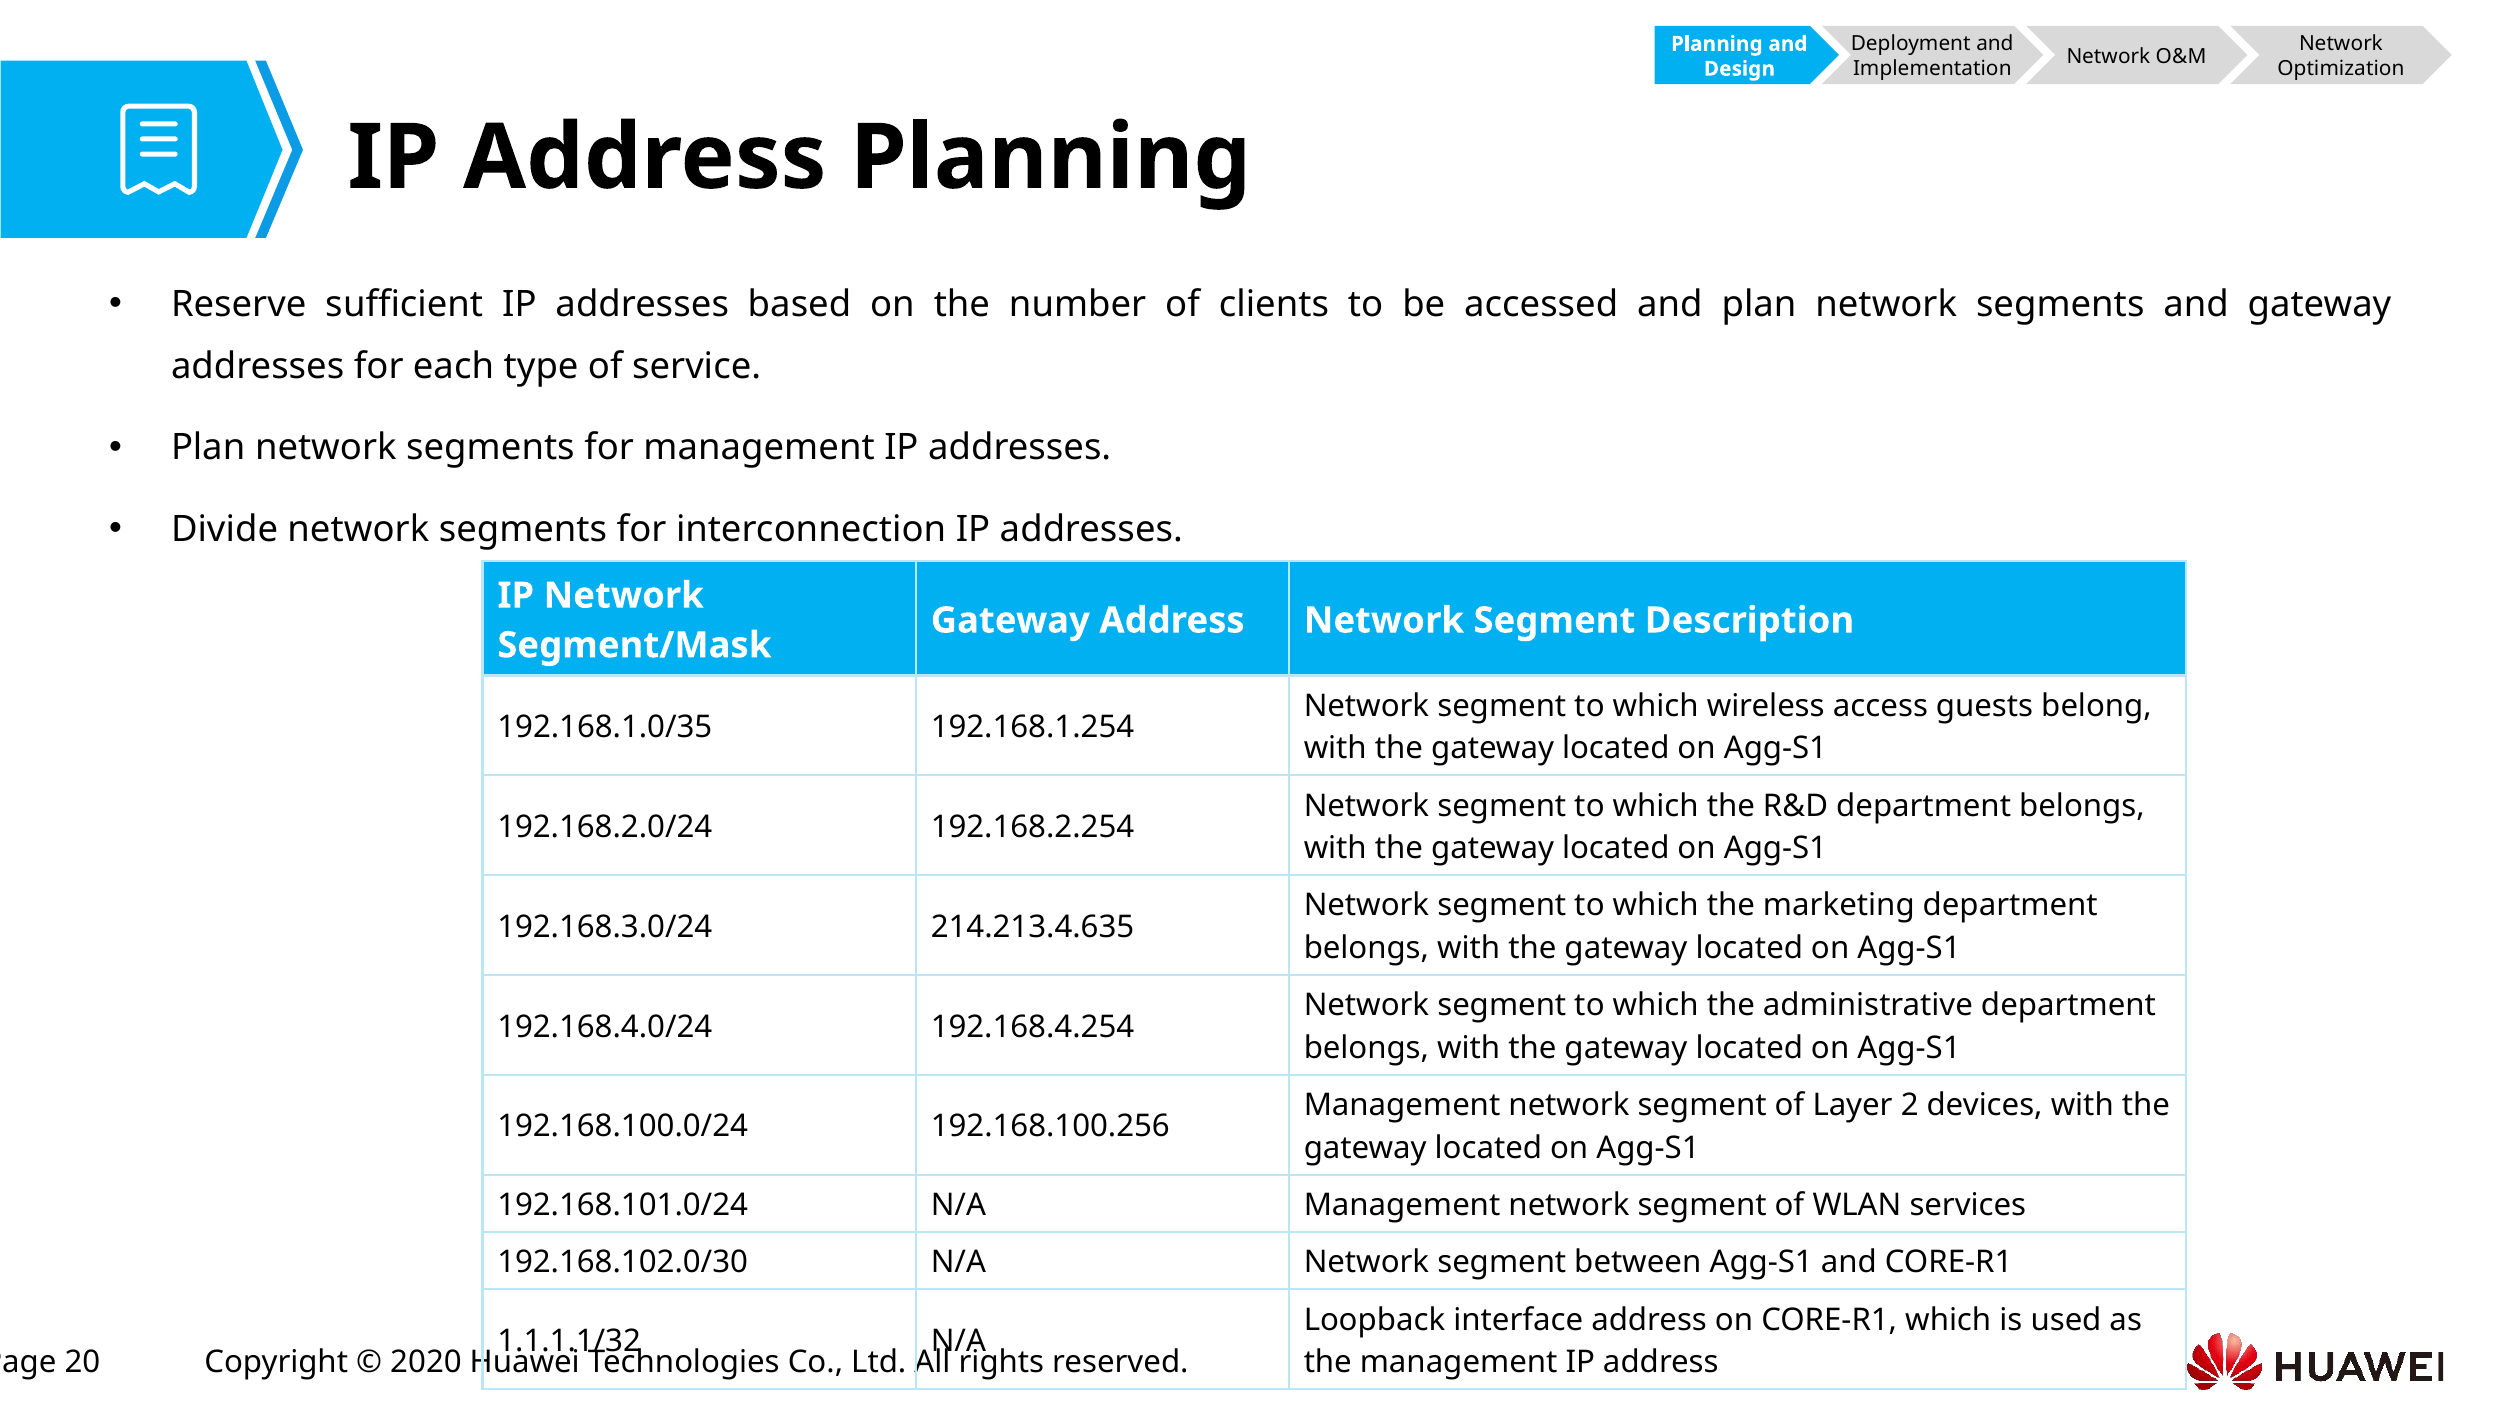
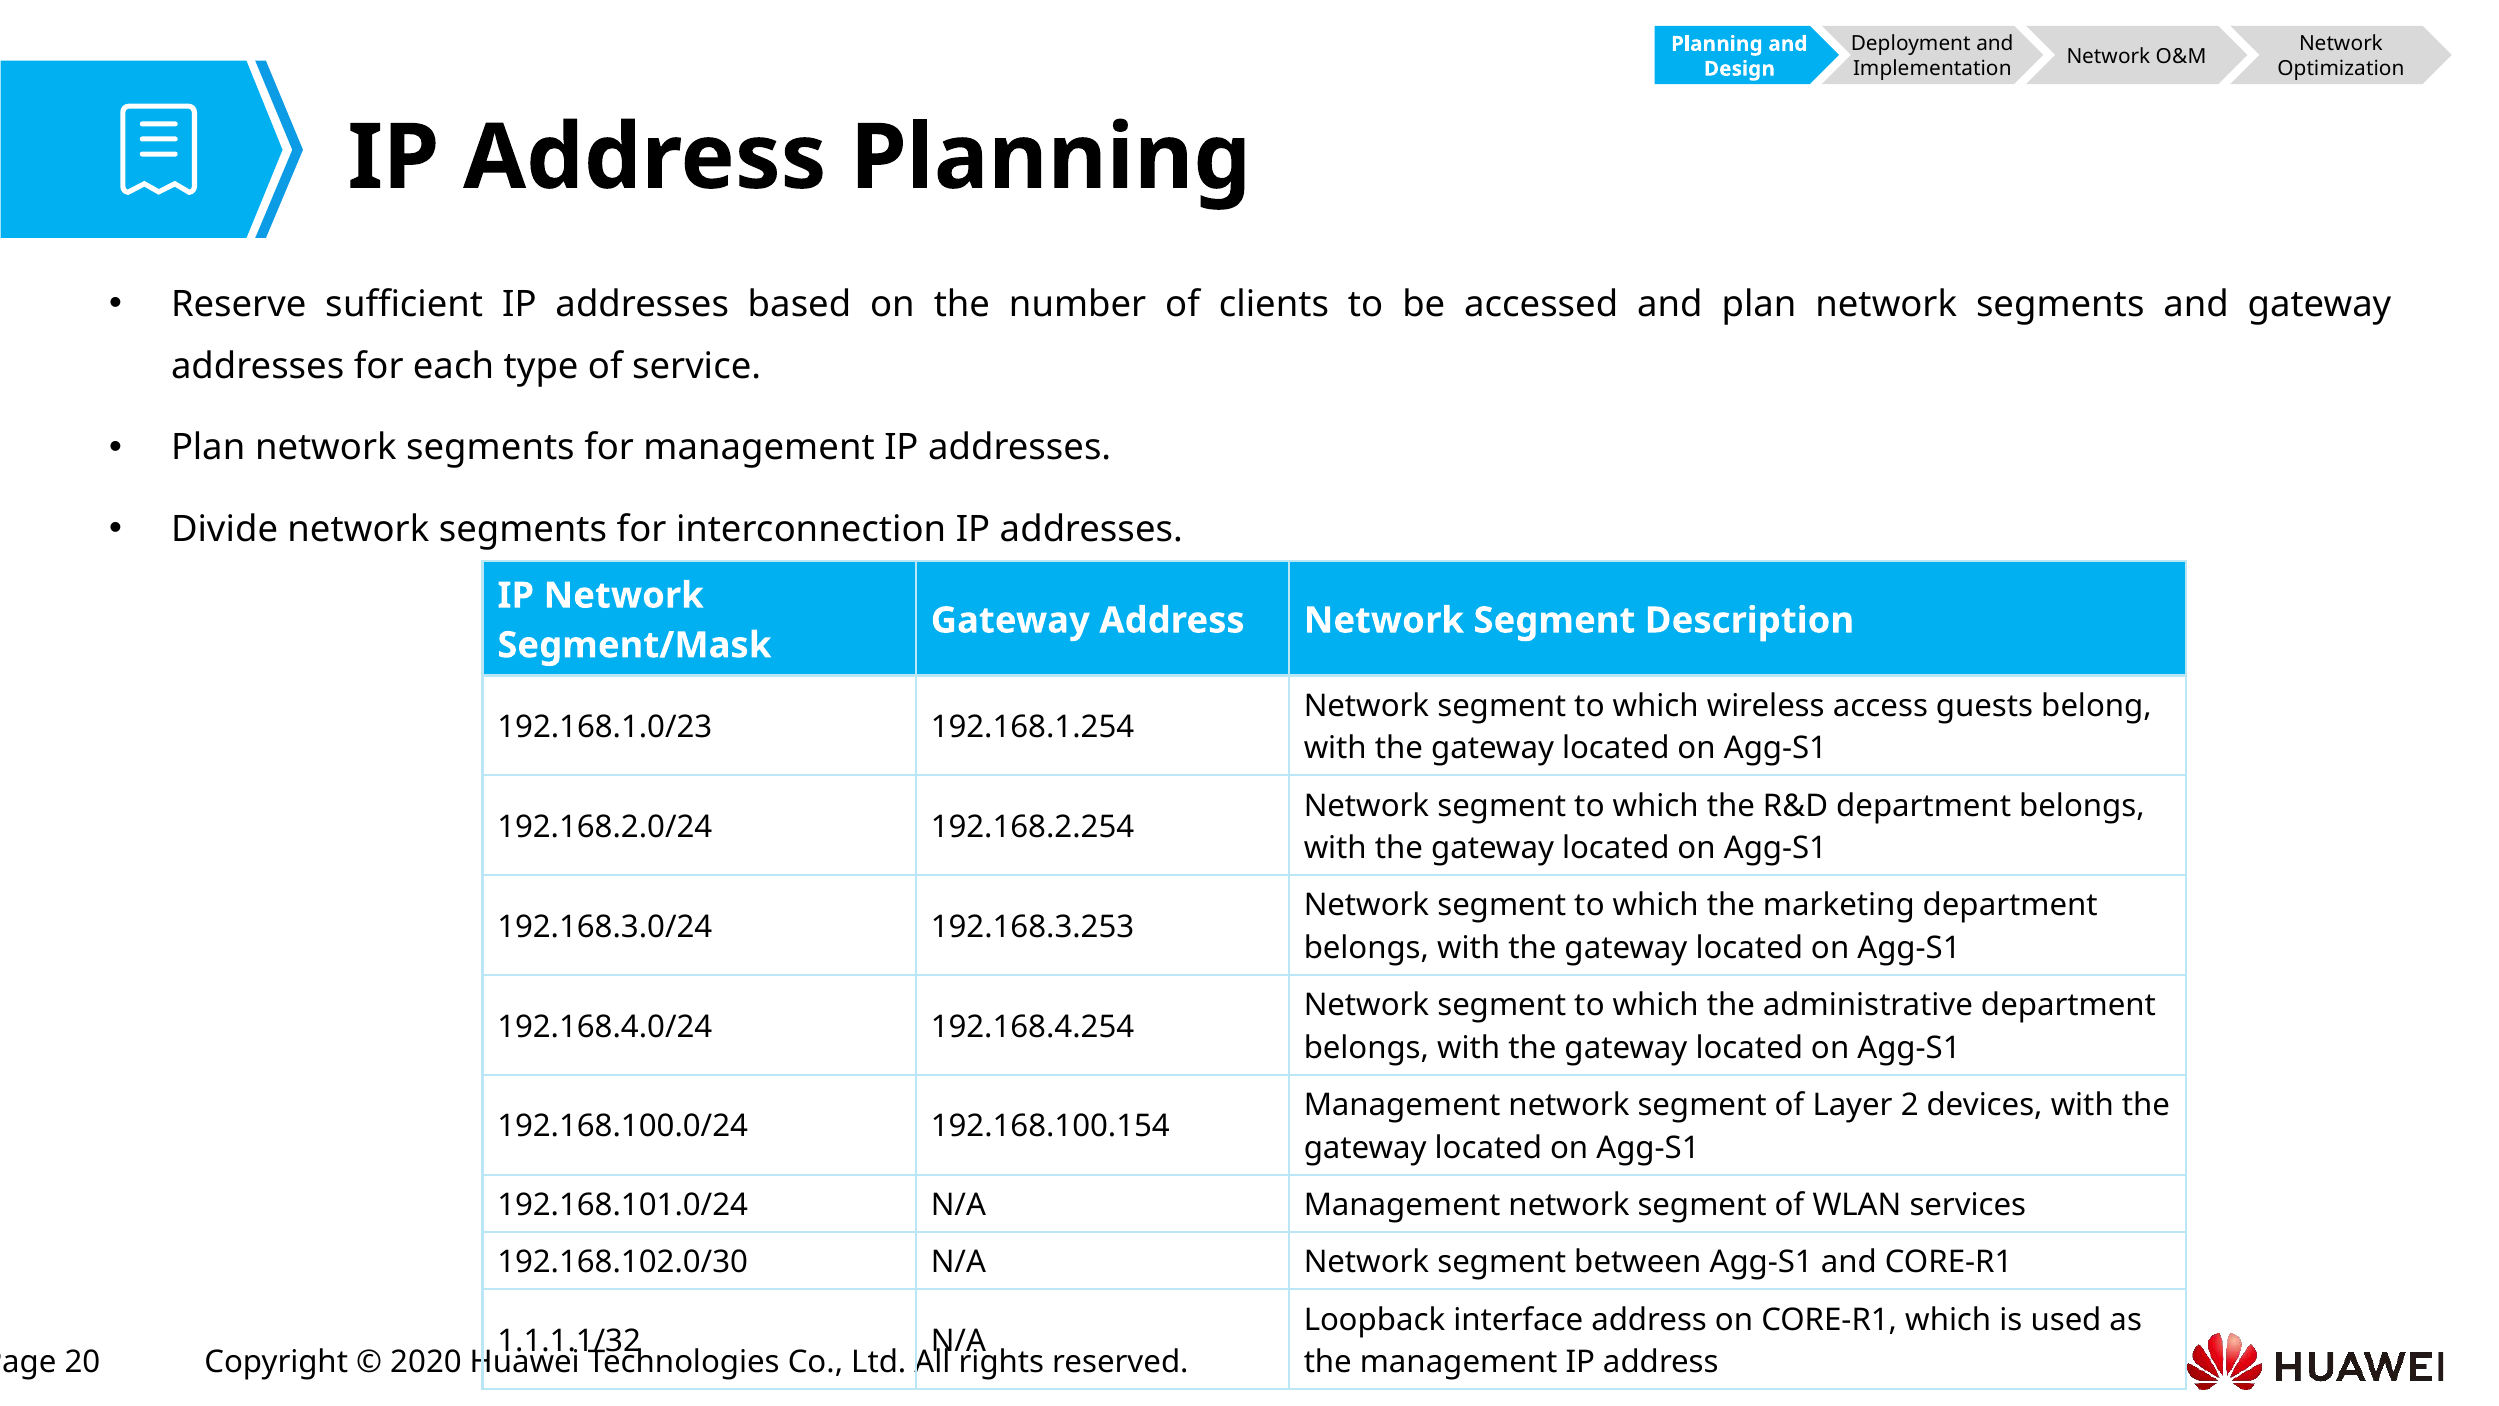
192.168.1.0/35: 192.168.1.0/35 -> 192.168.1.0/23 (605, 727)
214.213.4.635: 214.213.4.635 -> 192.168.3.253 (1033, 927)
192.168.100.256: 192.168.100.256 -> 192.168.100.154 (1050, 1126)
